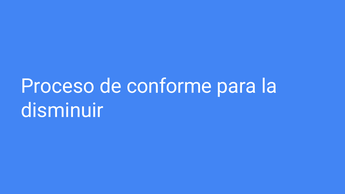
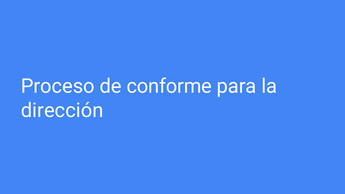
disminuir: disminuir -> dirección (62, 111)
